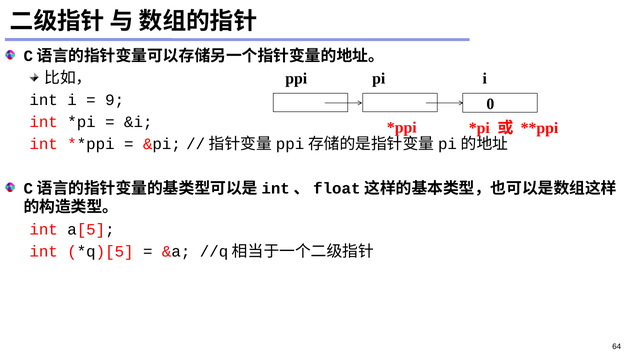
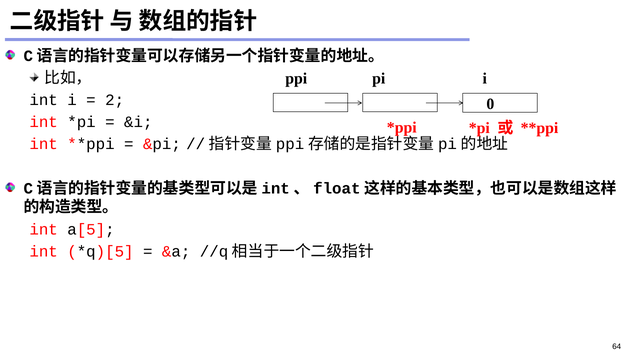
9: 9 -> 2 (115, 100)
